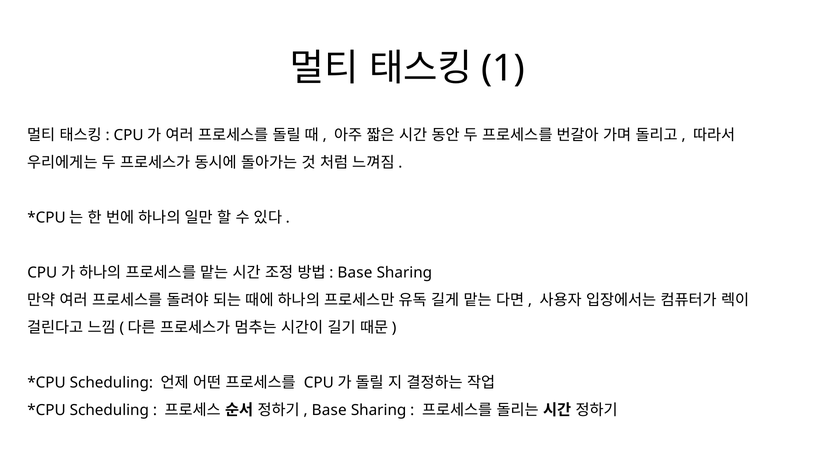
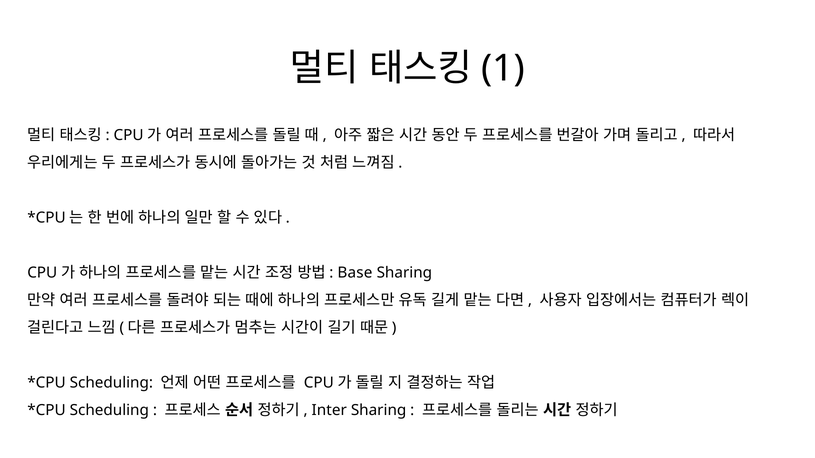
Base: Base -> Inter (329, 410)
